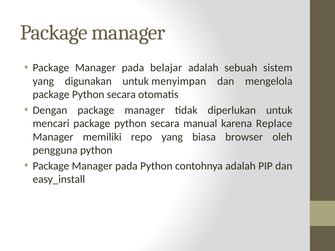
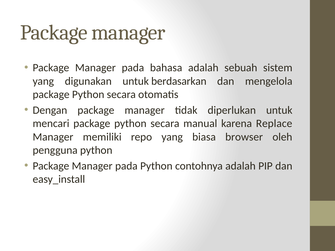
belajar: belajar -> bahasa (166, 68)
menyimpan: menyimpan -> berdasarkan (179, 81)
